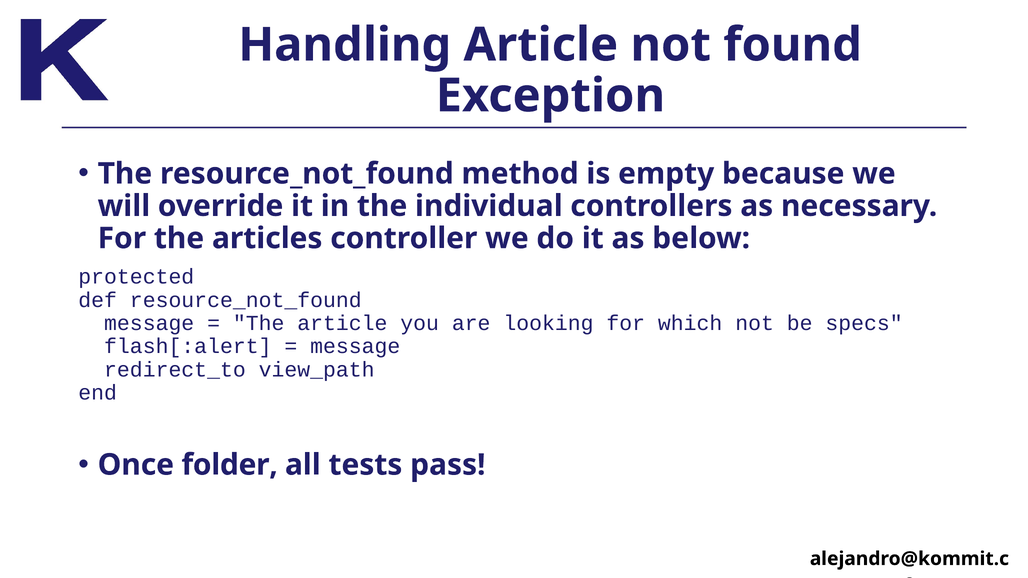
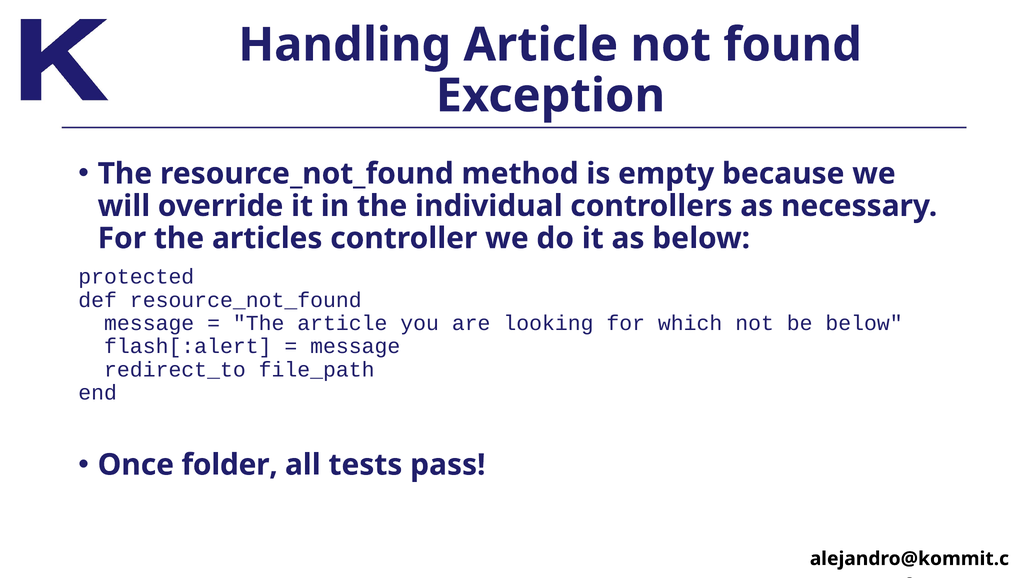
be specs: specs -> below (864, 323)
view_path: view_path -> file_path (317, 370)
